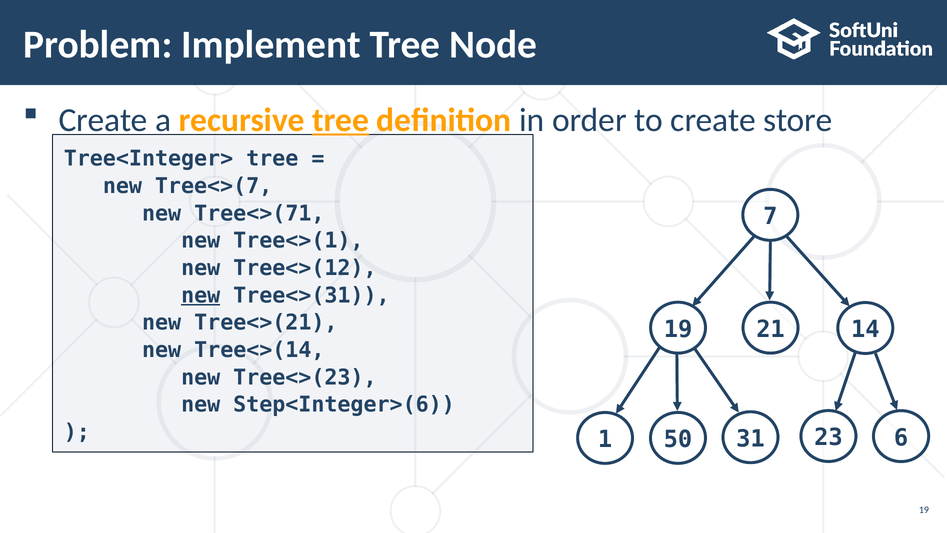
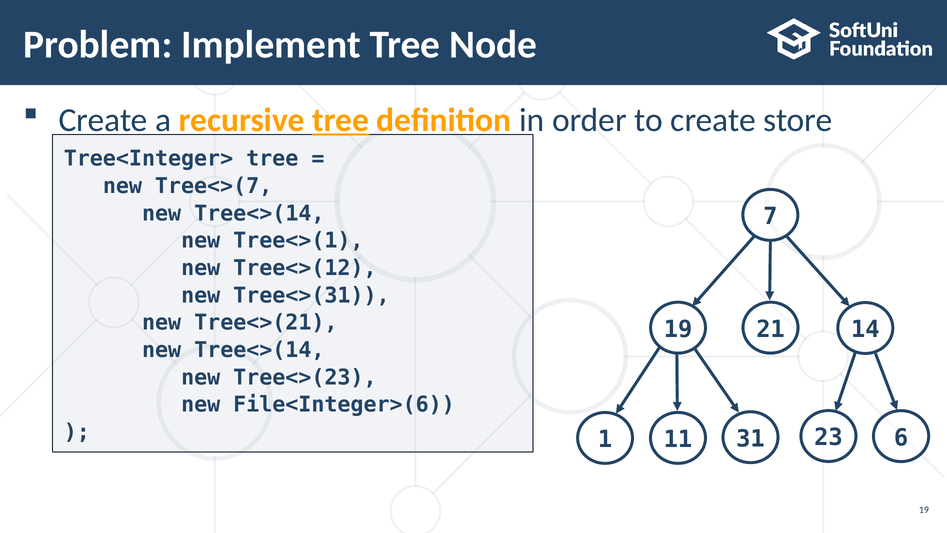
Tree<>(71: Tree<>(71 -> Tree<>(14 (259, 213)
new underline: present -> none (201, 295)
Step<Integer>(6: Step<Integer>(6 -> File<Integer>(6 (344, 405)
50: 50 -> 11 (678, 439)
